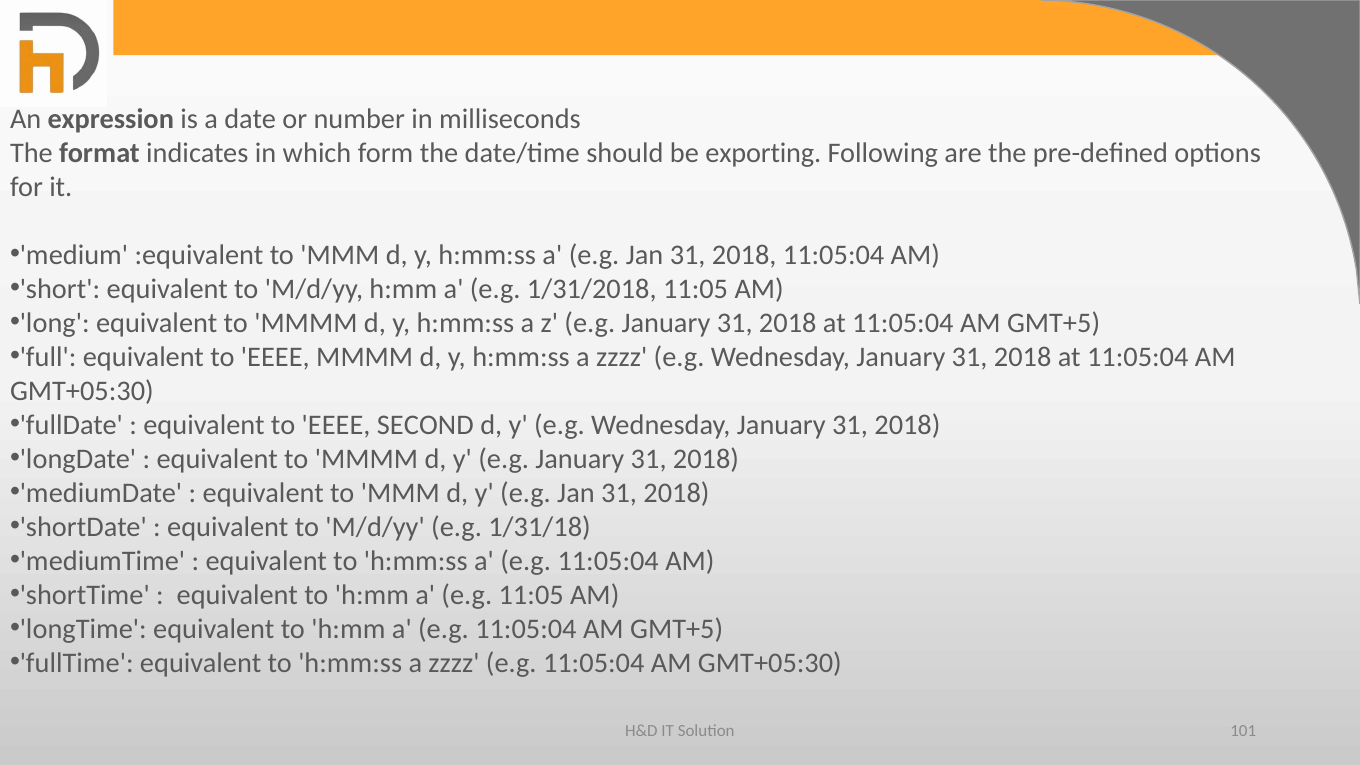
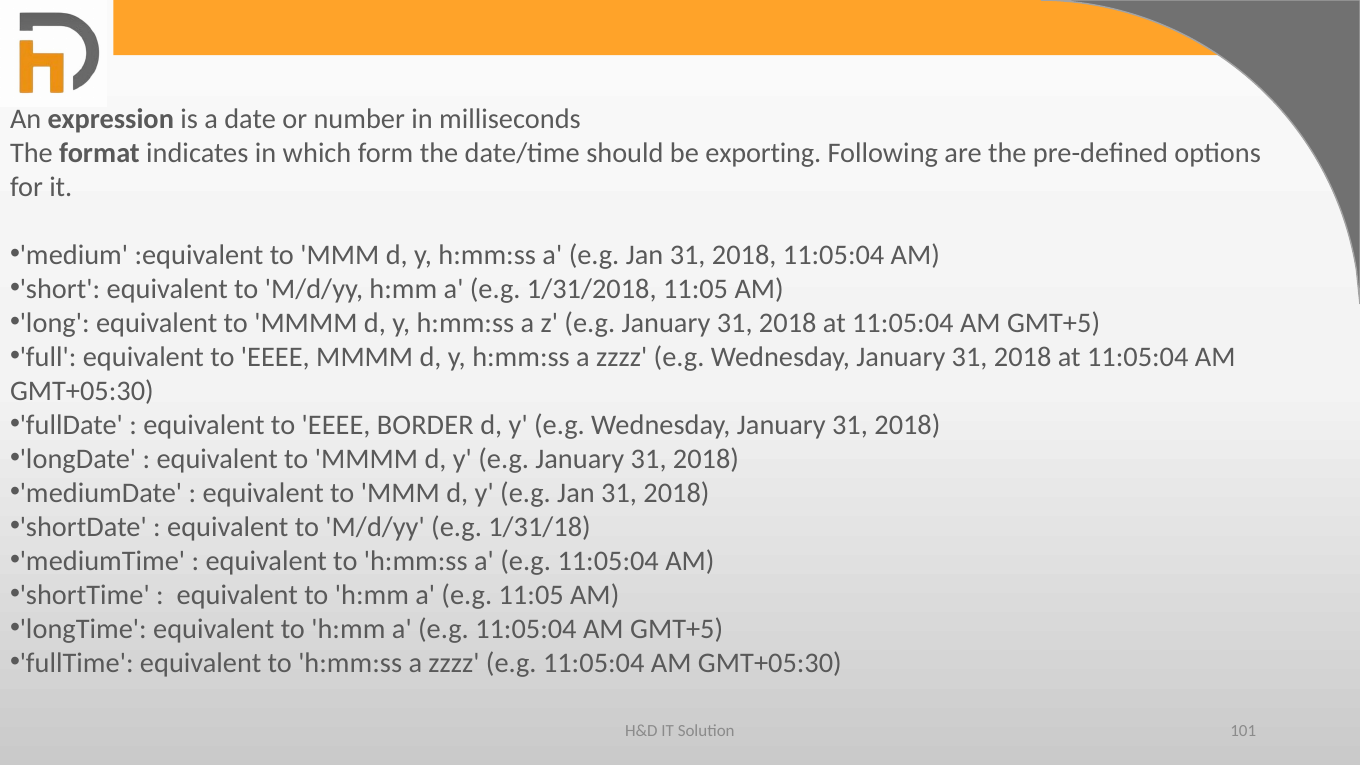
SECOND: SECOND -> BORDER (425, 425)
